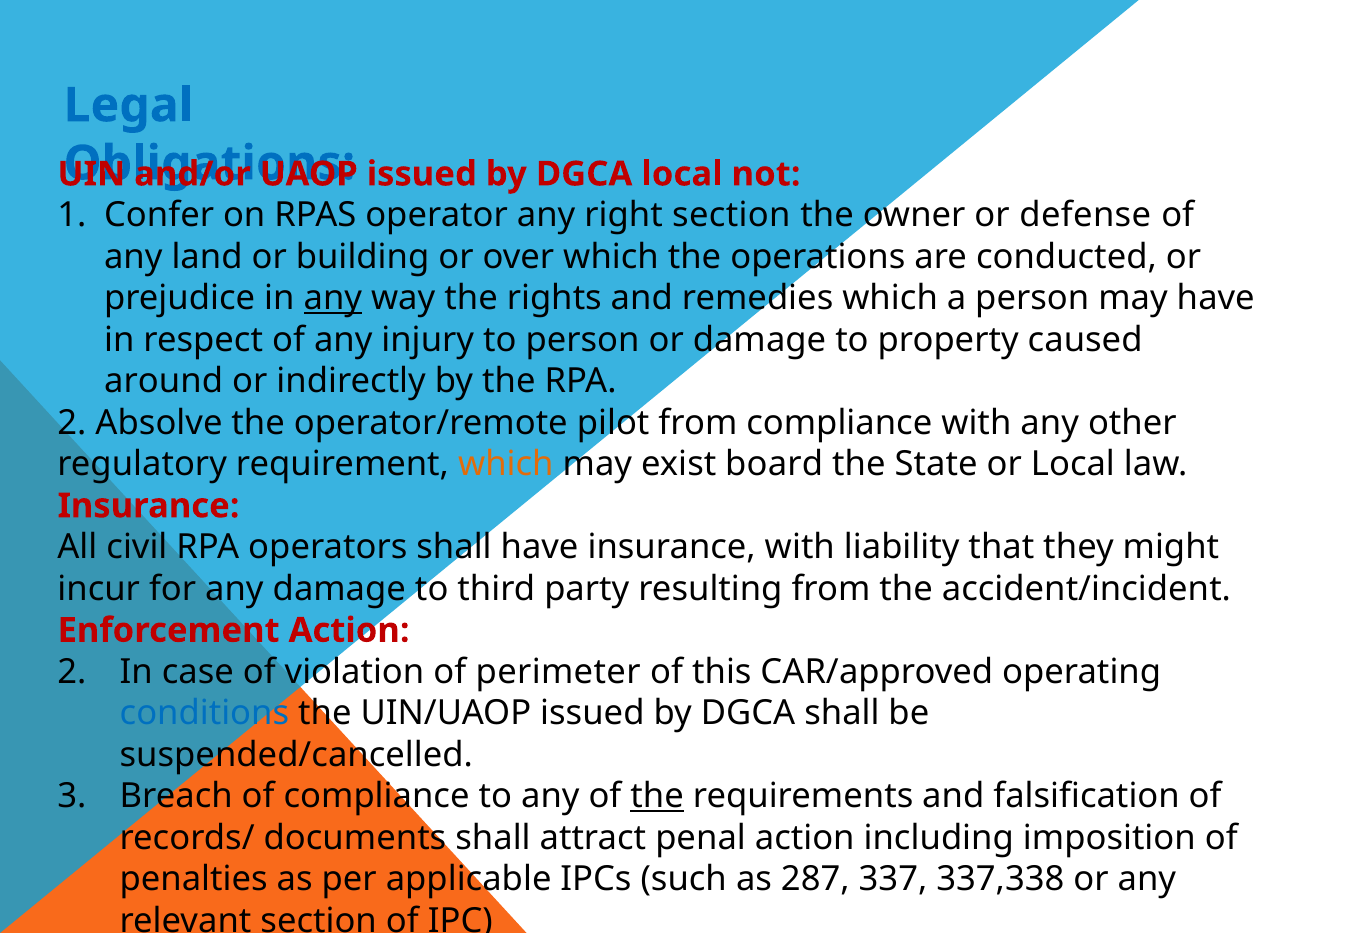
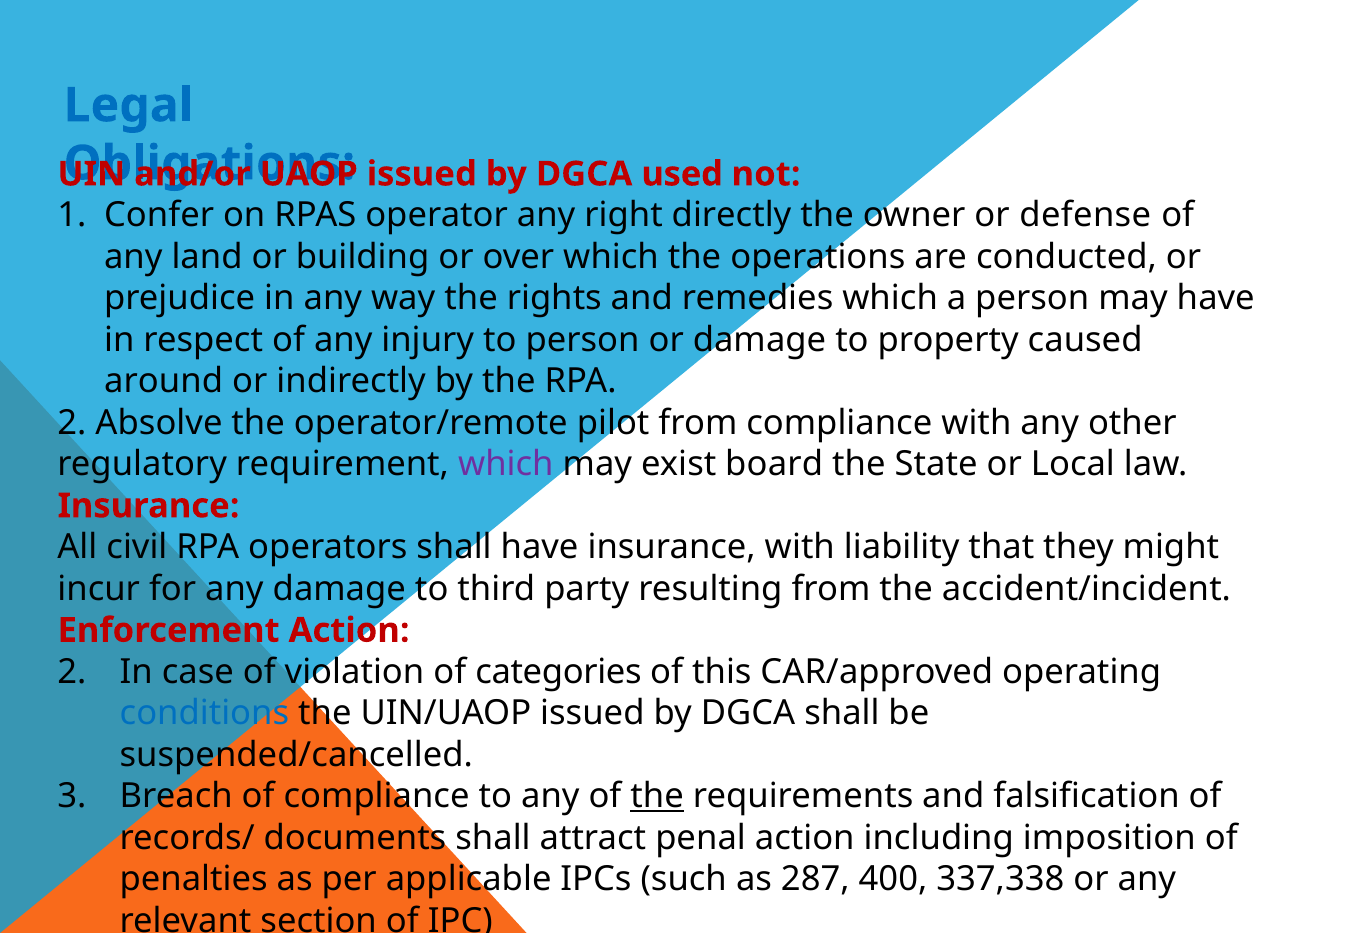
DGCA local: local -> used (682, 174)
right section: section -> directly (732, 216)
any underline: present -> none (333, 299)
which colour: orange -> purple (506, 465)
perimeter: perimeter -> categories (558, 672)
337: 337 -> 400 (893, 879)
